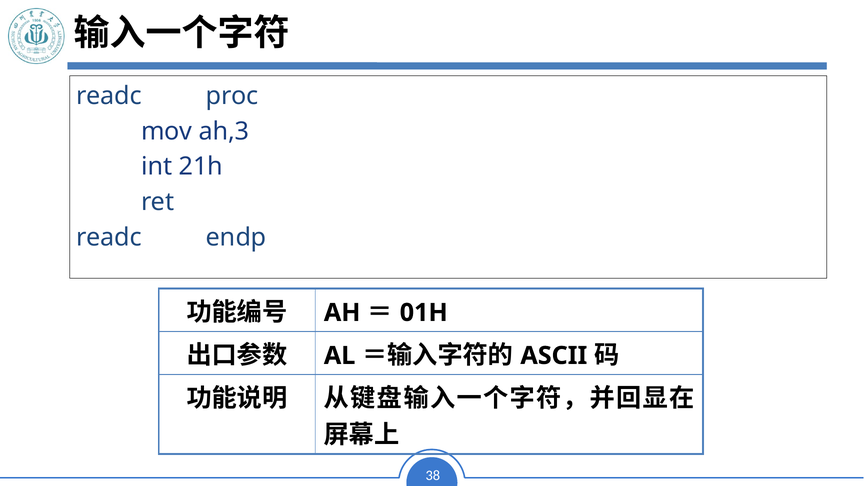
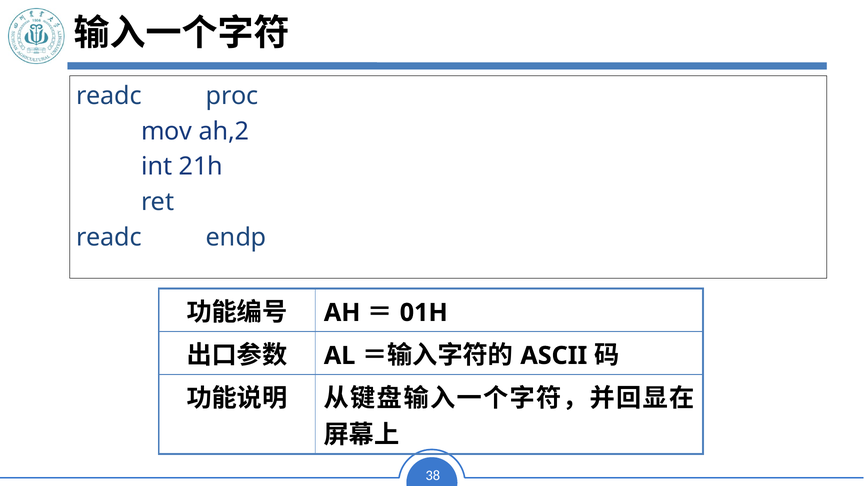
ah,3: ah,3 -> ah,2 (224, 131)
